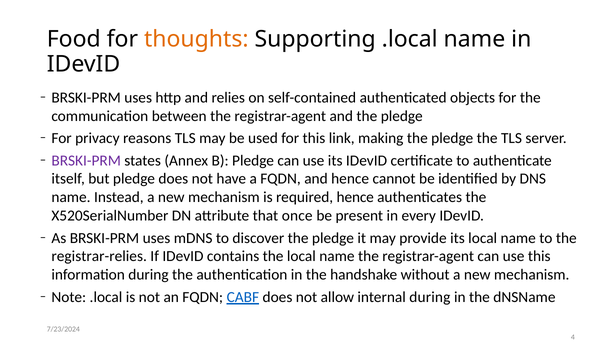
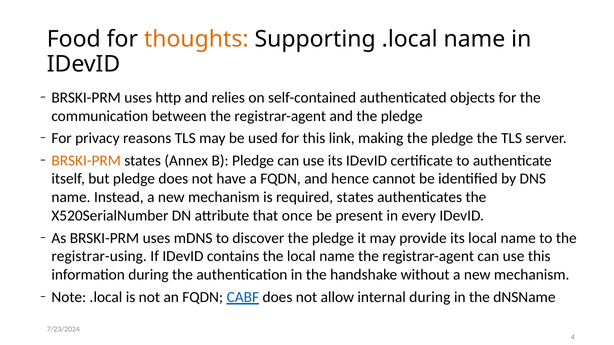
BRSKI-PRM colour: purple -> orange (86, 161)
required hence: hence -> states (355, 198)
registrar-relies: registrar-relies -> registrar-using (99, 257)
